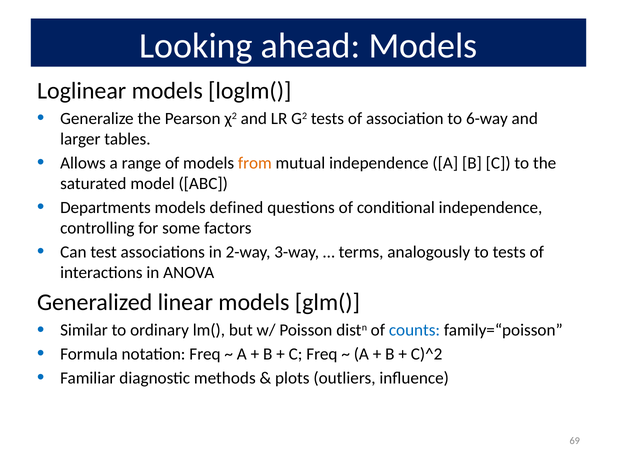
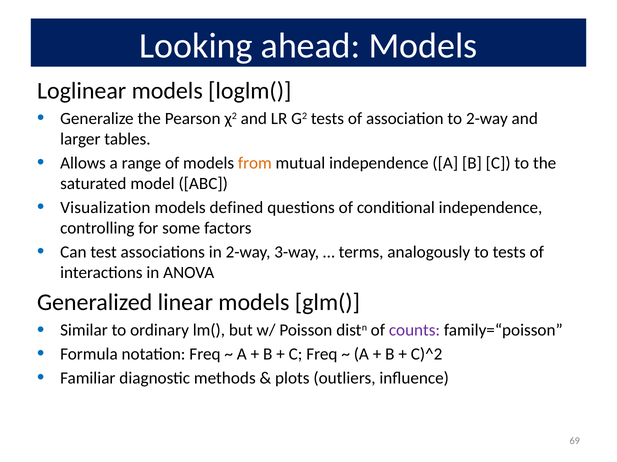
to 6-way: 6-way -> 2-way (487, 119)
Departments: Departments -> Visualization (105, 208)
counts colour: blue -> purple (414, 331)
